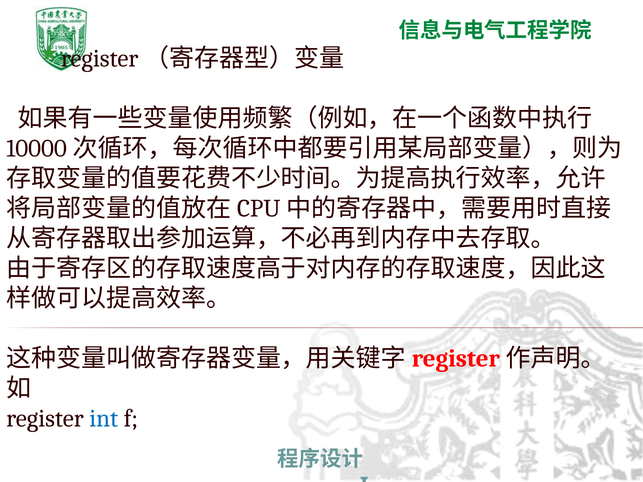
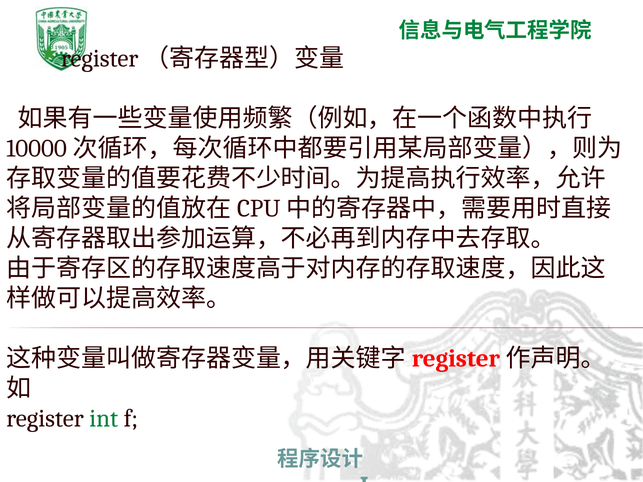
int colour: blue -> green (104, 419)
